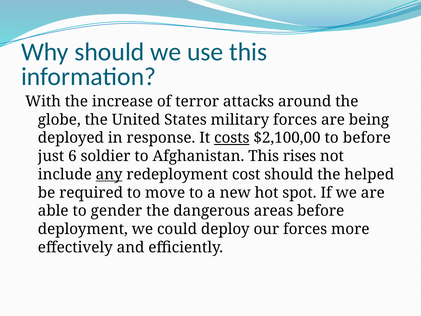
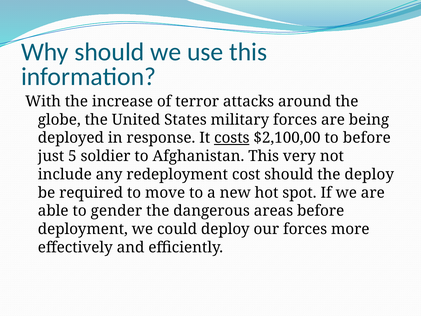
6: 6 -> 5 (72, 156)
rises: rises -> very (299, 156)
any underline: present -> none (109, 174)
the helped: helped -> deploy (369, 174)
